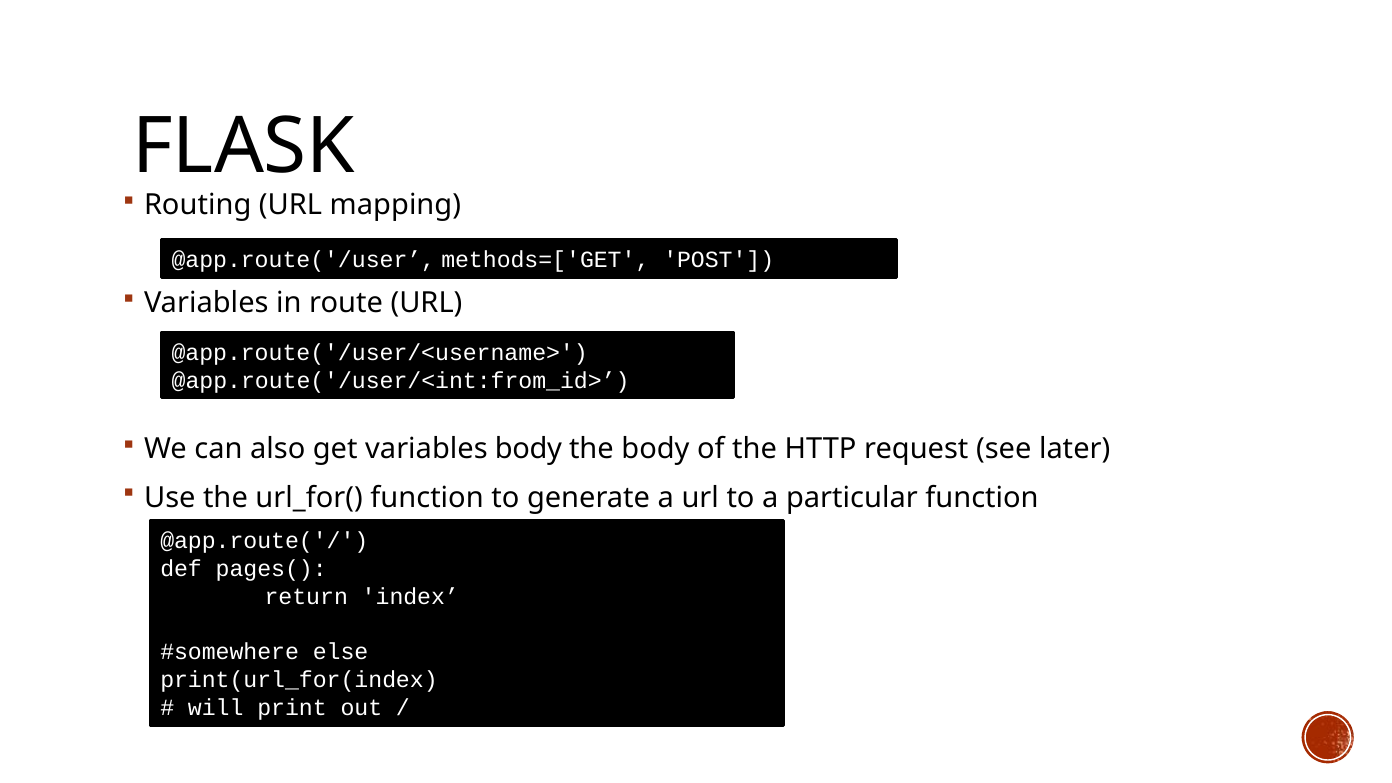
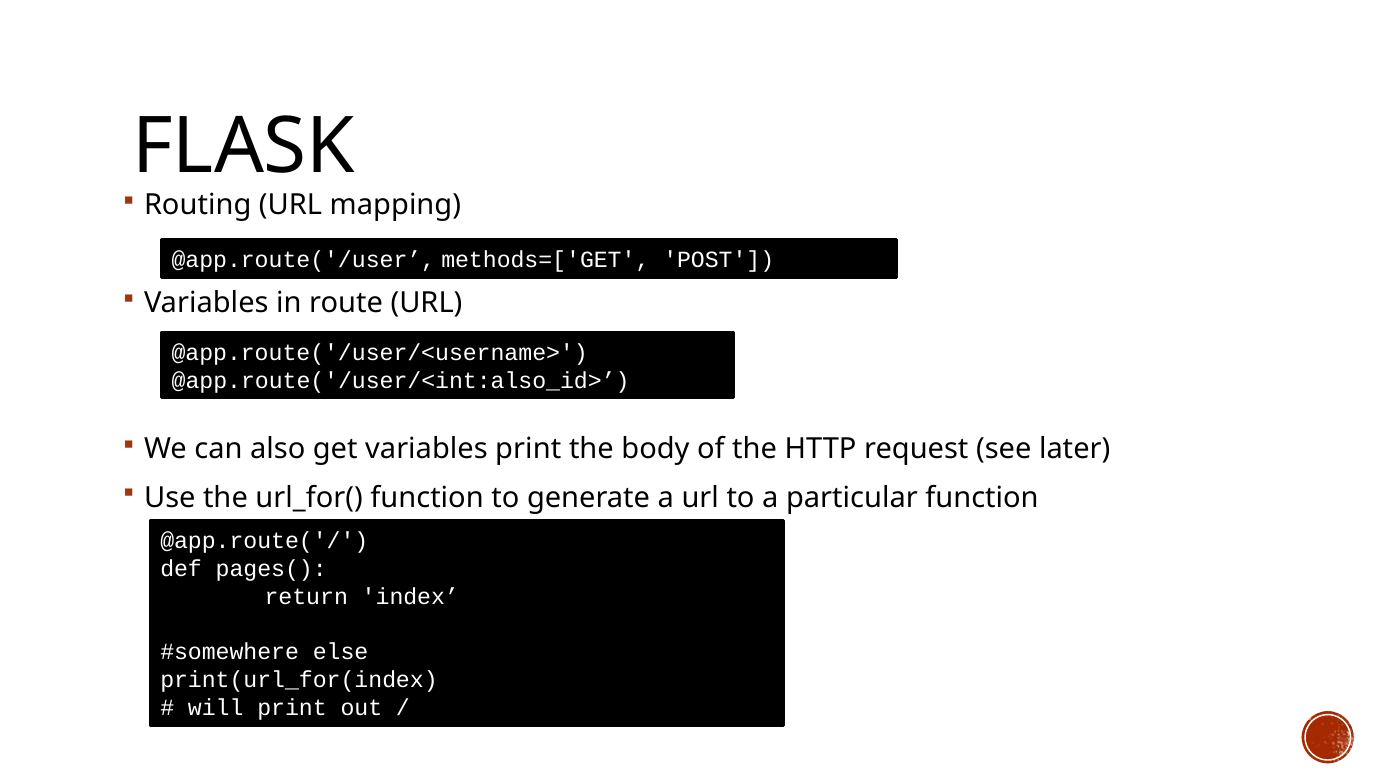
@app.route('/user/<int:from_id>: @app.route('/user/<int:from_id> -> @app.route('/user/<int:also_id> (401, 381)
variables body: body -> print (528, 449)
